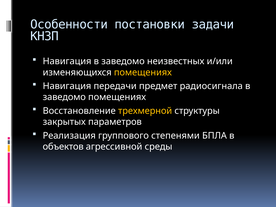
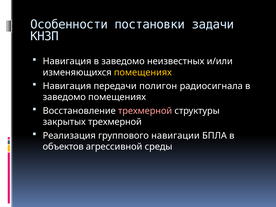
предмет: предмет -> полигон (158, 86)
трехмерной colour: yellow -> pink (145, 111)
закрытых параметров: параметров -> трехмерной (115, 122)
степенями: степенями -> навигации (175, 136)
